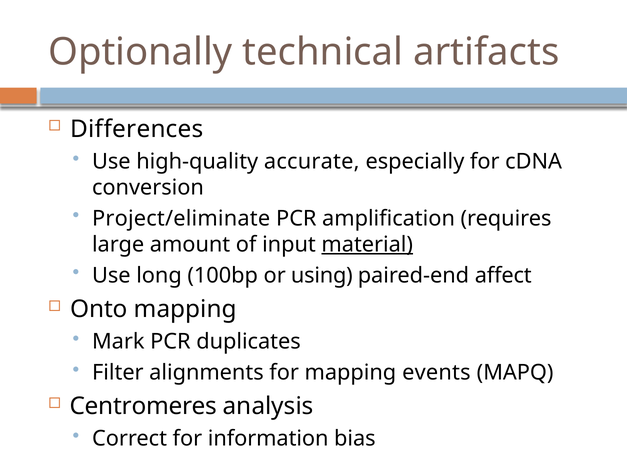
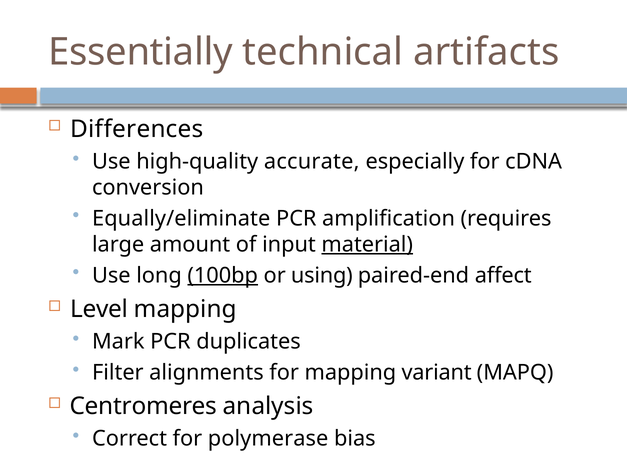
Optionally: Optionally -> Essentially (140, 52)
Project/eliminate: Project/eliminate -> Equally/eliminate (181, 218)
100bp underline: none -> present (223, 276)
Onto: Onto -> Level (99, 309)
events: events -> variant (437, 373)
information: information -> polymerase (268, 439)
